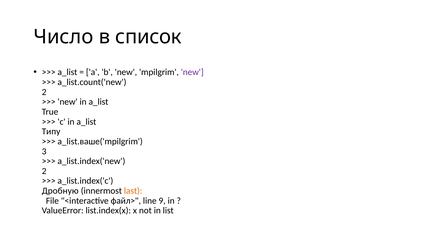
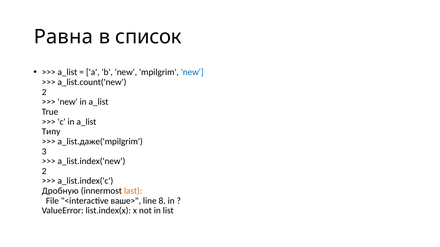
Число: Число -> Равна (63, 37)
new colour: purple -> blue (192, 72)
a_list.ваше('mpilgrim: a_list.ваше('mpilgrim -> a_list.даже('mpilgrim (100, 142)
файл>: файл> -> ваше> (126, 201)
9: 9 -> 8 (162, 201)
